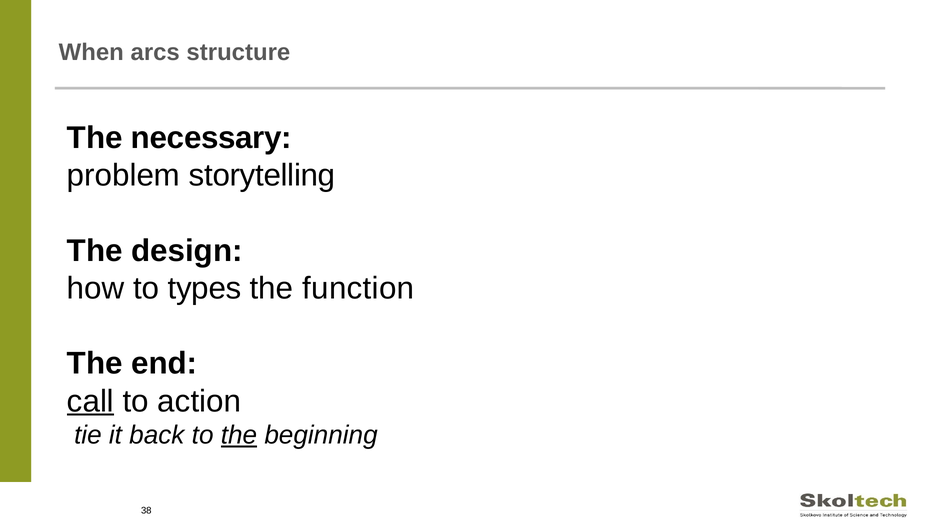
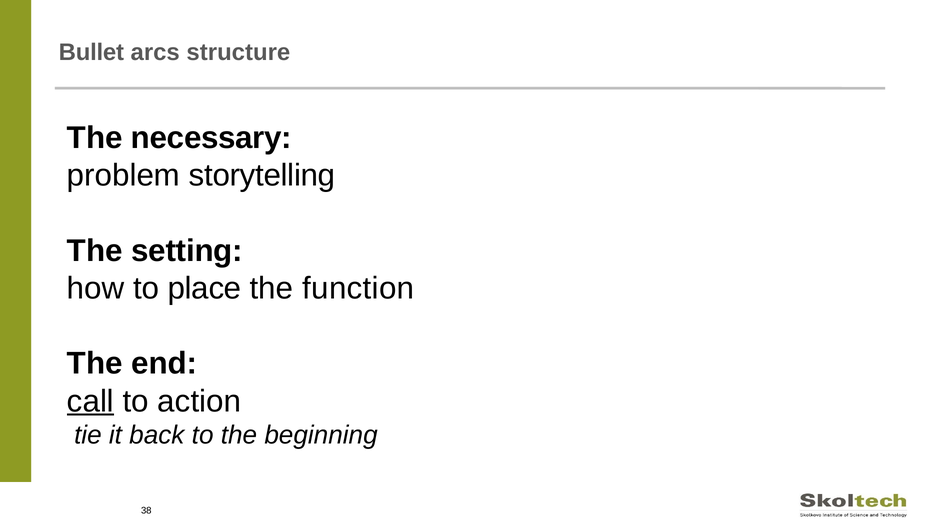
When: When -> Bullet (91, 52)
design: design -> setting (187, 251)
types: types -> place (205, 288)
the underline: present -> none (239, 435)
